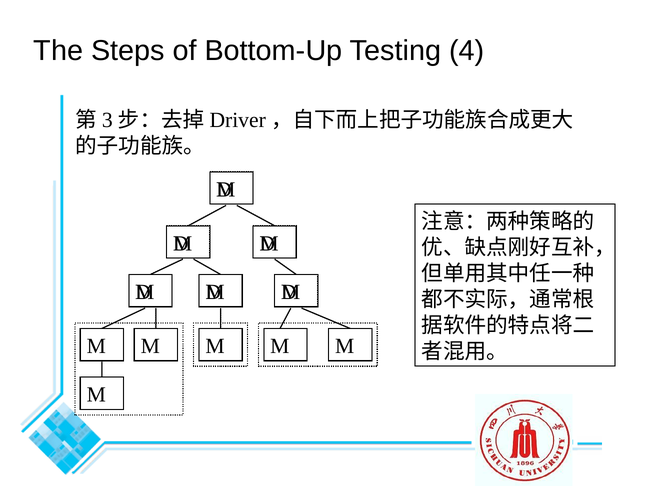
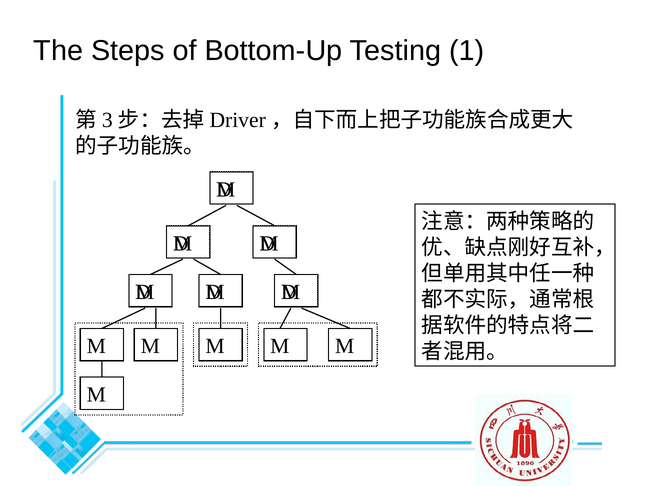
4: 4 -> 1 (467, 51)
